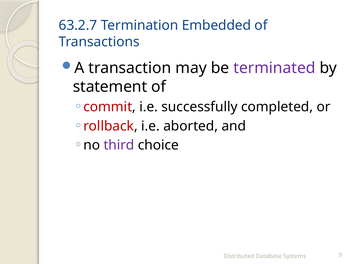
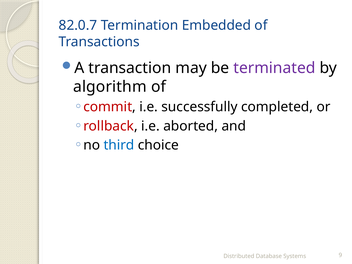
63.2.7: 63.2.7 -> 82.0.7 (78, 25)
statement: statement -> algorithm (110, 87)
third colour: purple -> blue (119, 145)
